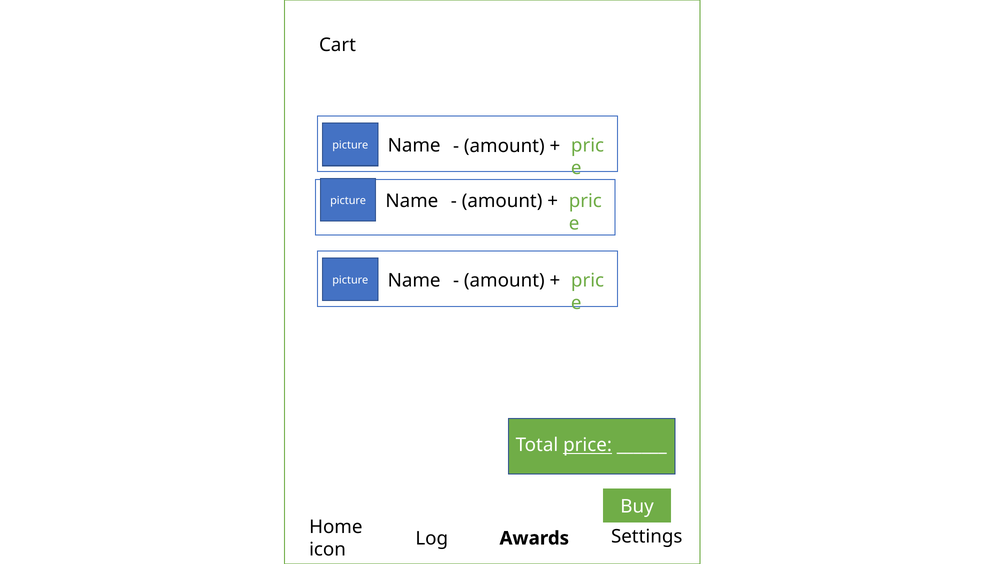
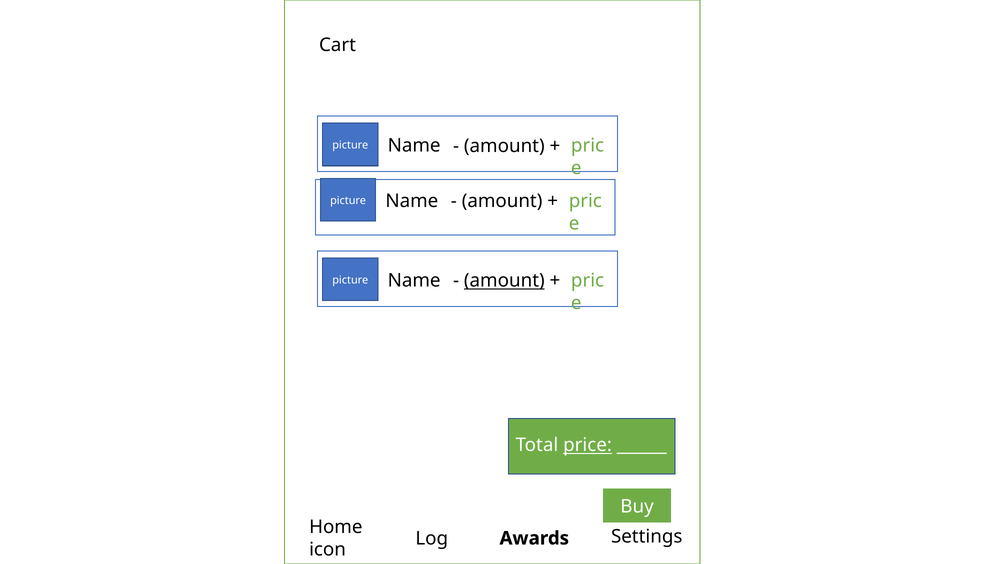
amount underline: none -> present (504, 281)
